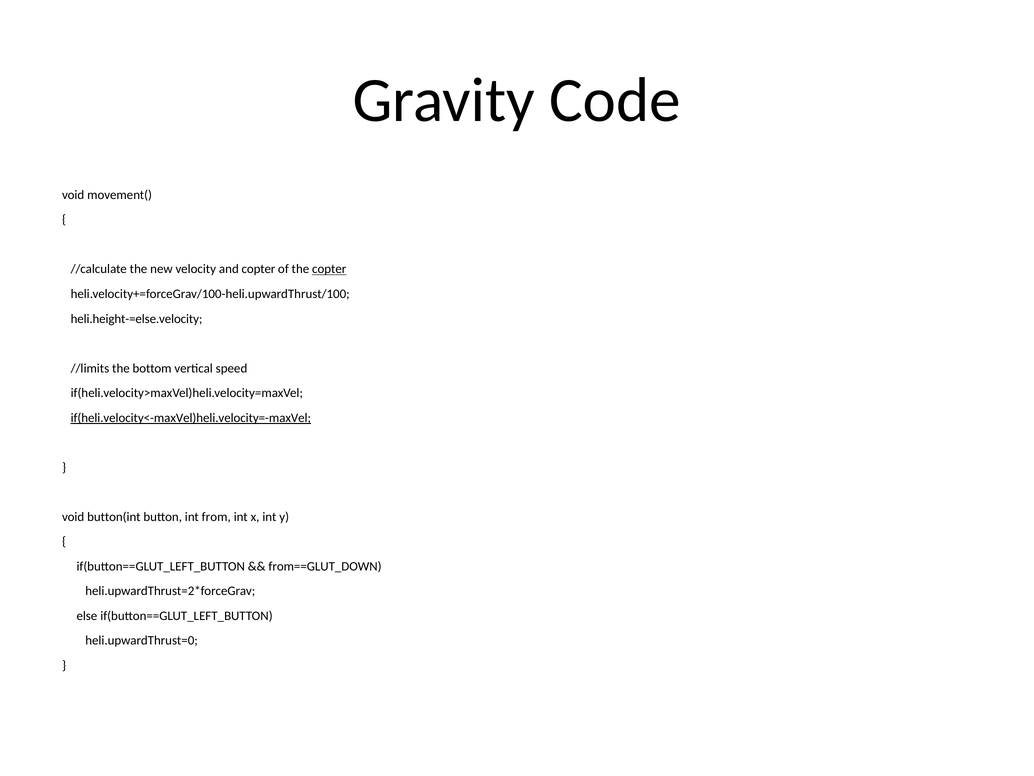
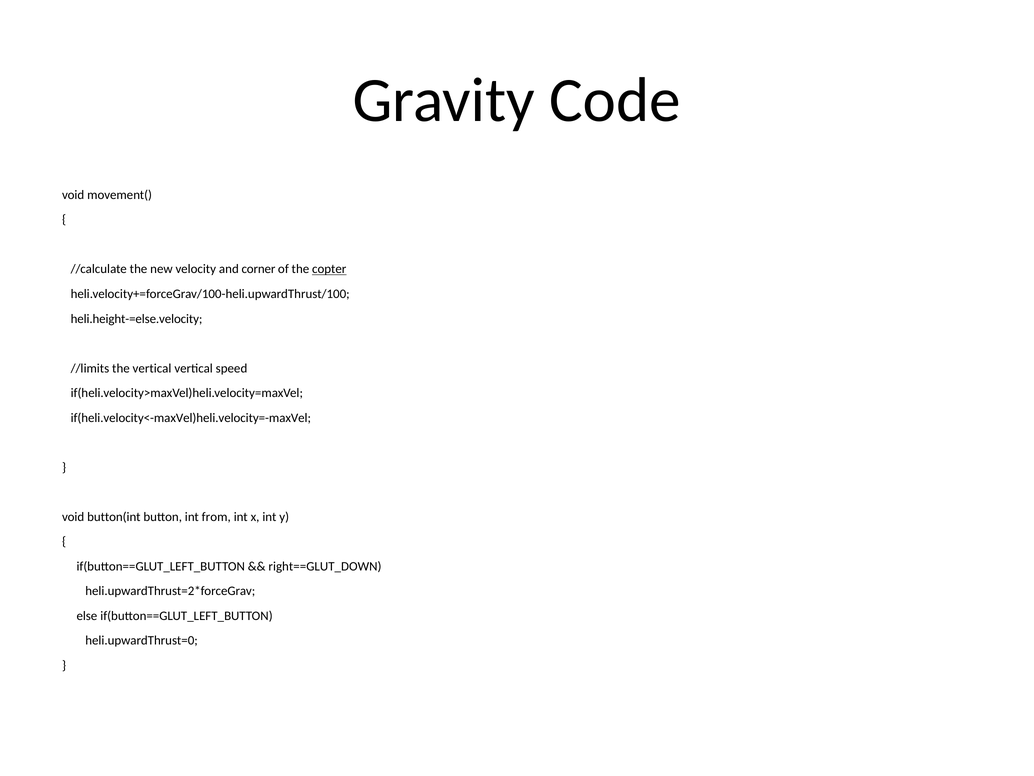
and copter: copter -> corner (258, 269)
the bottom: bottom -> vertical (152, 368)
if(heli.velocity<-maxVel)heli.velocity=-maxVel underline: present -> none (191, 418)
from==GLUT_DOWN: from==GLUT_DOWN -> right==GLUT_DOWN (325, 566)
